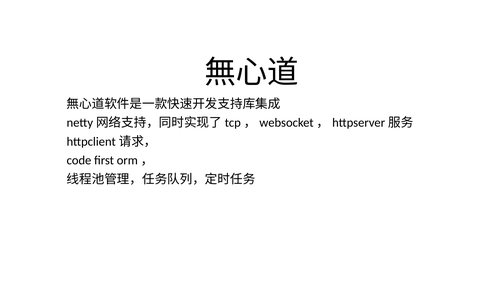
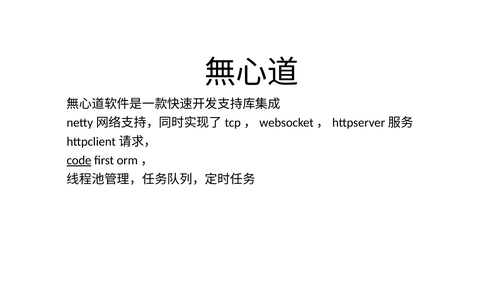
code underline: none -> present (79, 160)
